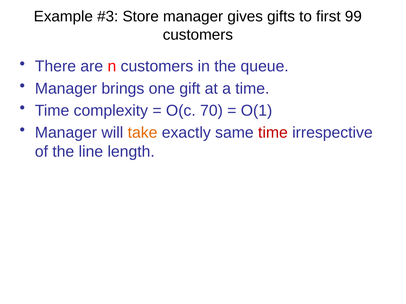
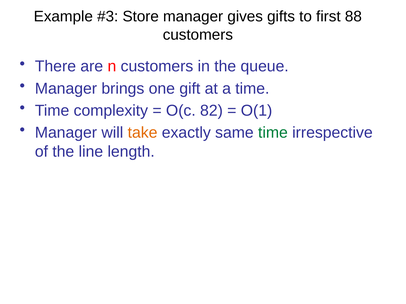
99: 99 -> 88 (353, 17)
70: 70 -> 82 (211, 111)
time colour: red -> green (273, 133)
